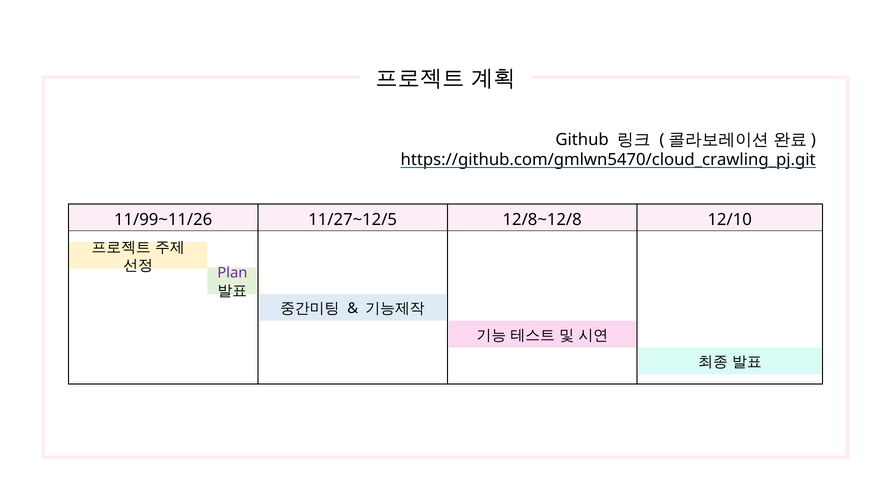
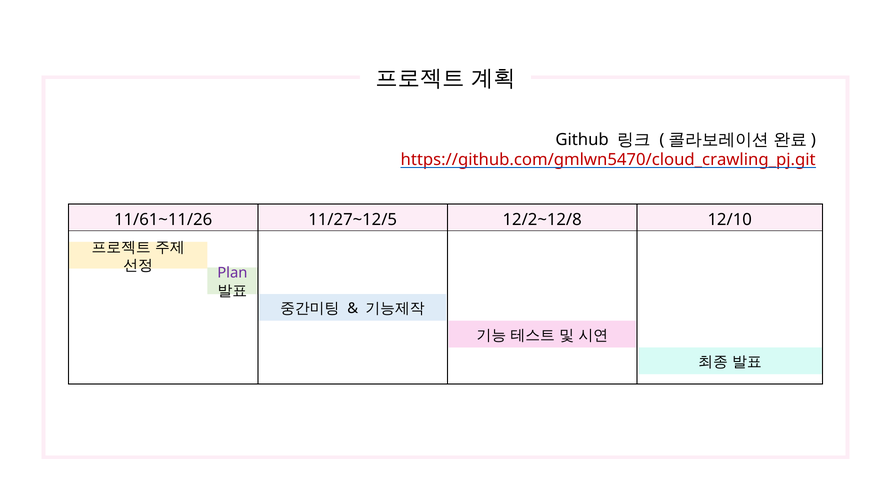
https://github.com/gmlwn5470/cloud_crawling_pj.git colour: black -> red (608, 160)
11/99~11/26: 11/99~11/26 -> 11/61~11/26 (163, 220)
12/8~12/8: 12/8~12/8 -> 12/2~12/8 (542, 220)
